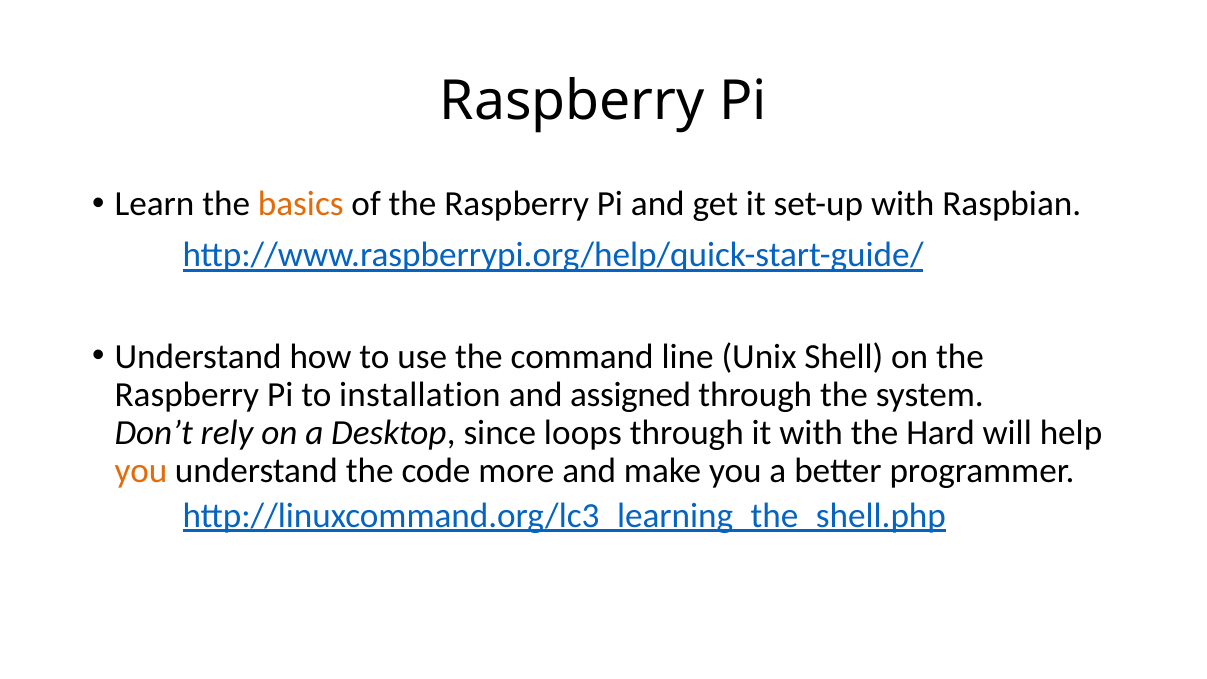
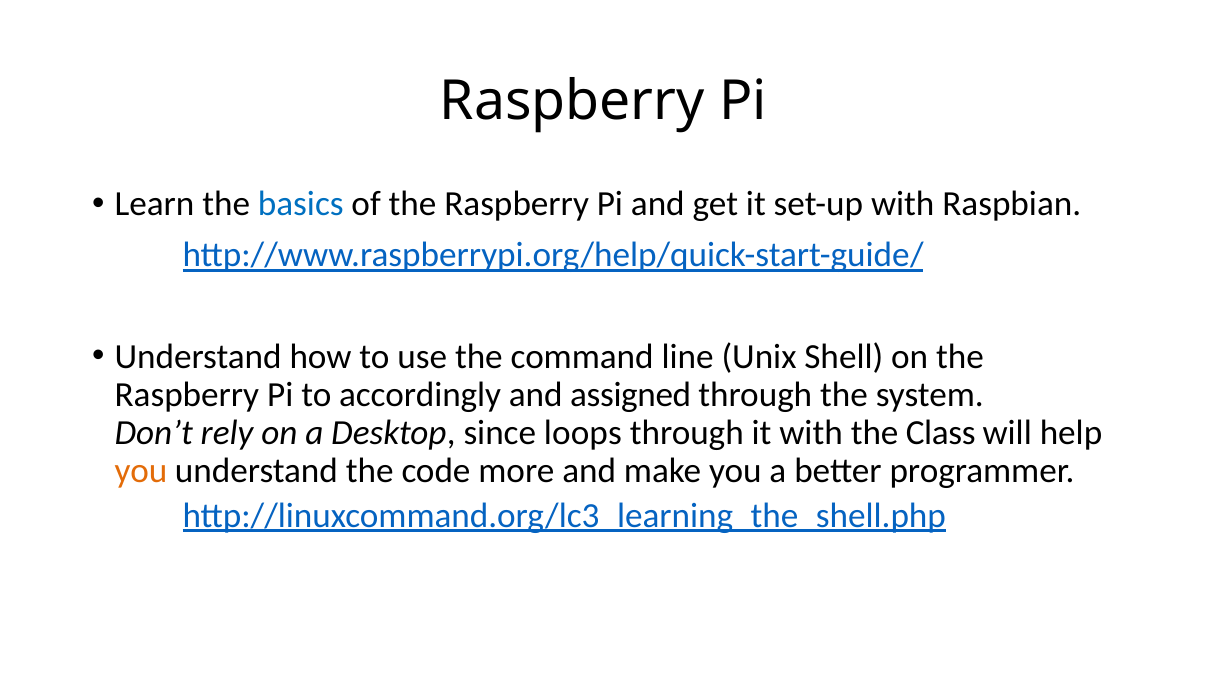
basics colour: orange -> blue (301, 204)
installation: installation -> accordingly (420, 395)
Hard: Hard -> Class (941, 433)
